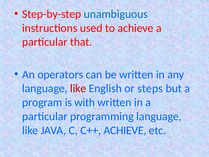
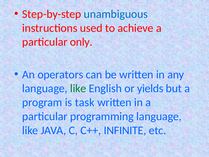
that: that -> only (81, 42)
like colour: red -> green (78, 88)
steps: steps -> yields (150, 88)
with: with -> task (85, 102)
C++ ACHIEVE: ACHIEVE -> INFINITE (125, 130)
